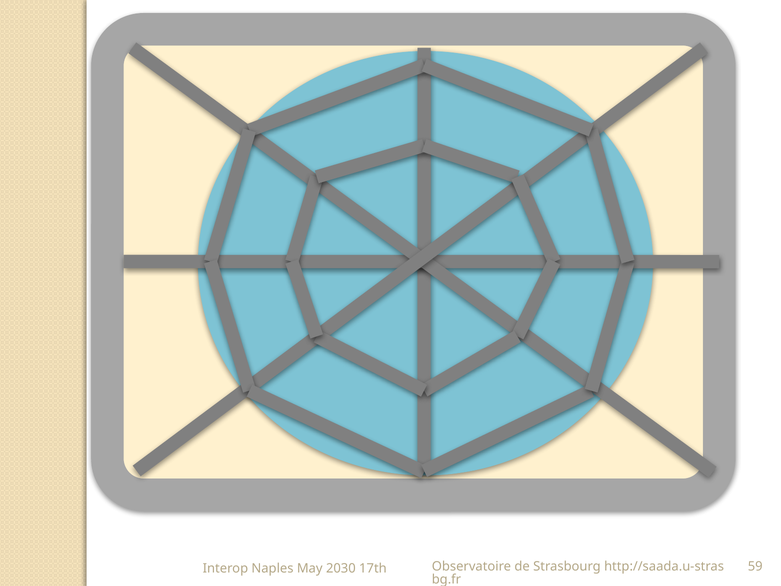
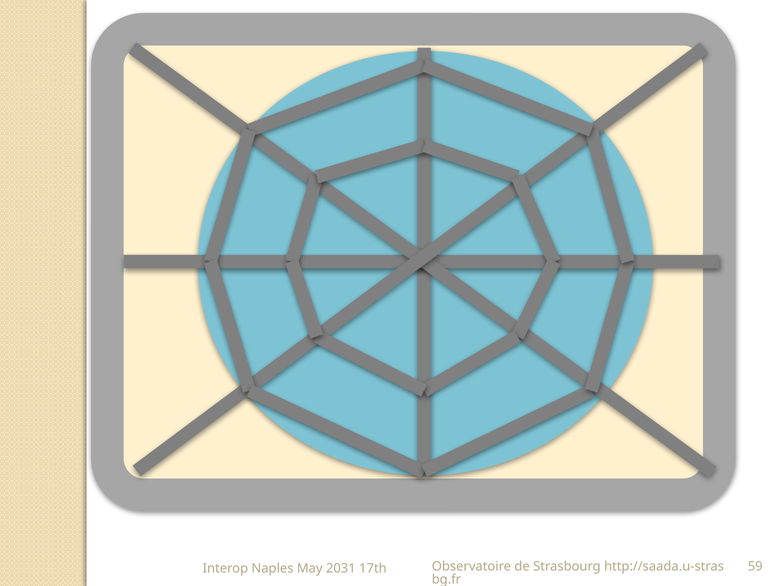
2030: 2030 -> 2031 (341, 568)
